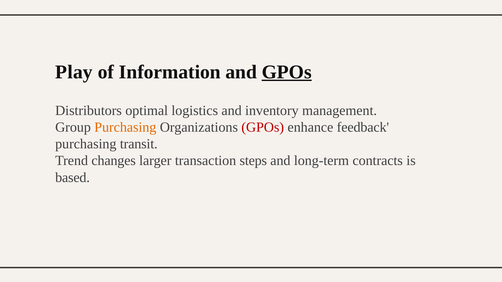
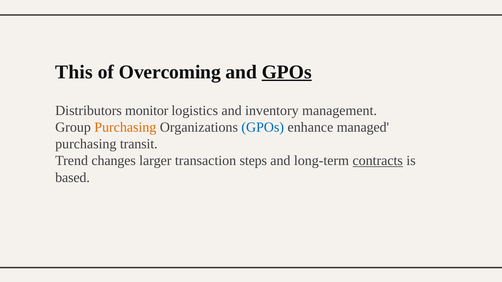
Play: Play -> This (74, 72)
Information: Information -> Overcoming (170, 72)
optimal: optimal -> monitor (147, 111)
GPOs colour: red -> blue (263, 127)
feedback: feedback -> managed (363, 127)
contracts underline: none -> present (378, 161)
